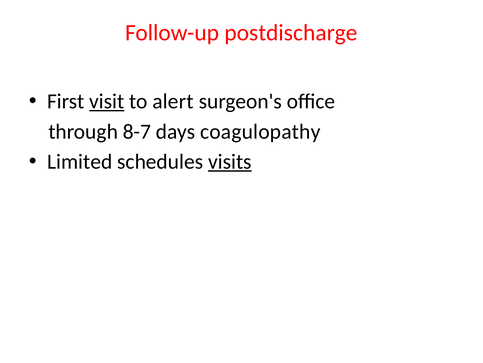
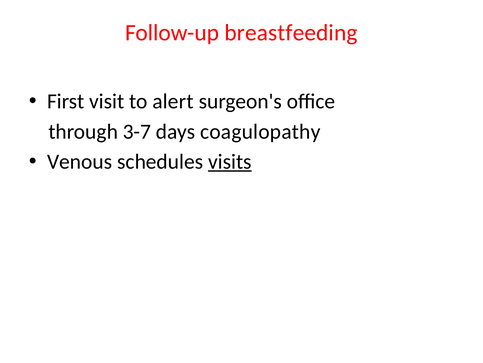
postdischarge: postdischarge -> breastfeeding (291, 33)
visit underline: present -> none (107, 101)
8-7: 8-7 -> 3-7 (137, 131)
Limited: Limited -> Venous (80, 161)
